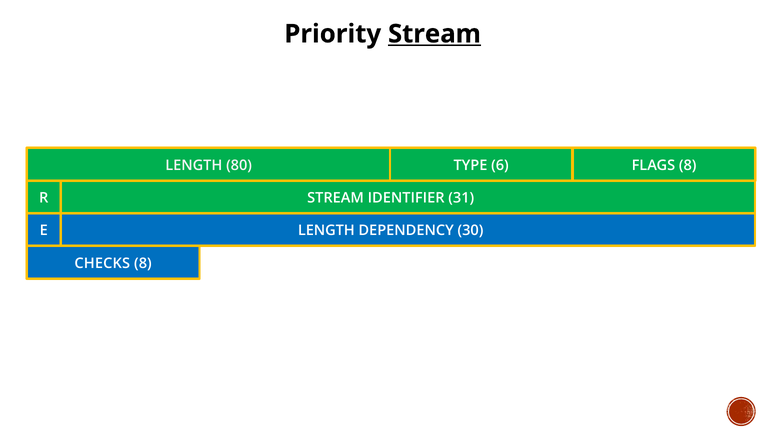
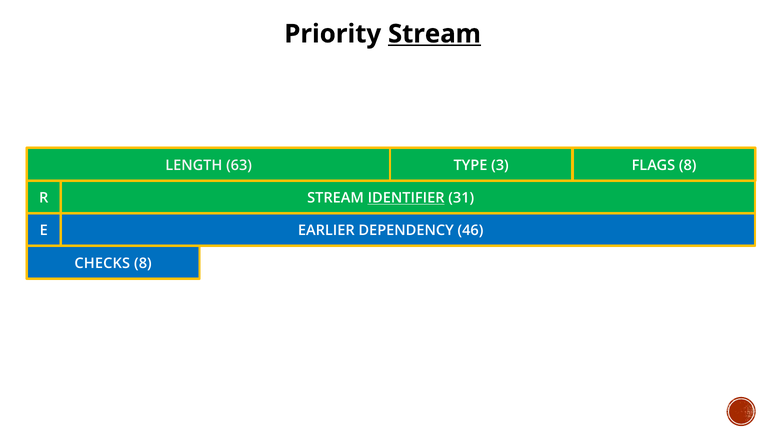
80: 80 -> 63 (239, 165)
6: 6 -> 3 (500, 165)
IDENTIFIER underline: none -> present (406, 198)
LENGTH: LENGTH -> EARLIER (326, 231)
30: 30 -> 46 (470, 231)
